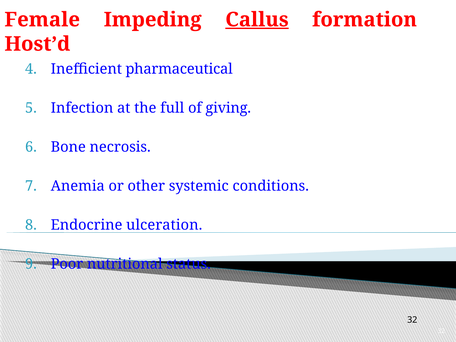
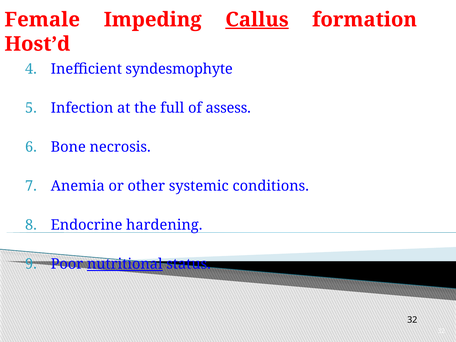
pharmaceutical: pharmaceutical -> syndesmophyte (179, 69)
giving: giving -> assess (228, 108)
ulceration: ulceration -> hardening (164, 225)
nutritional underline: none -> present (125, 264)
